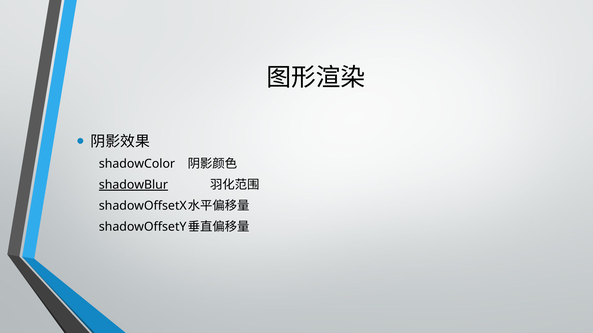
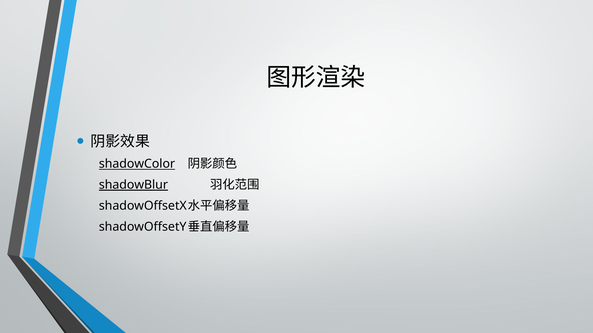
shadowColor underline: none -> present (137, 164)
